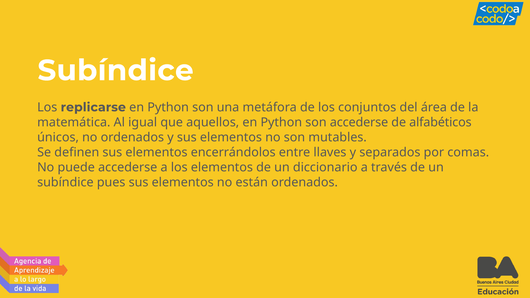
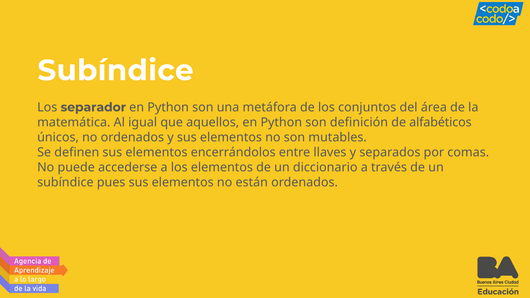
replicarse: replicarse -> separador (93, 107)
son accederse: accederse -> definición (359, 122)
